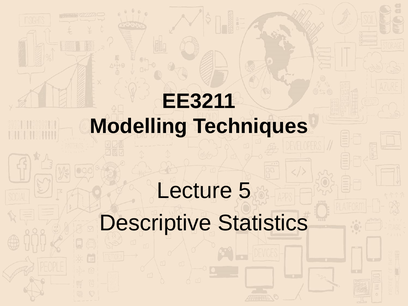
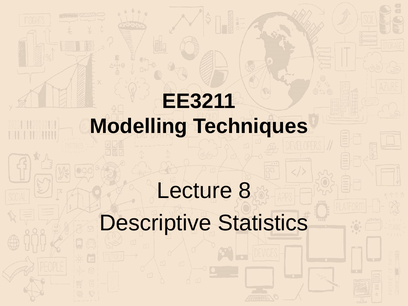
5: 5 -> 8 (245, 191)
